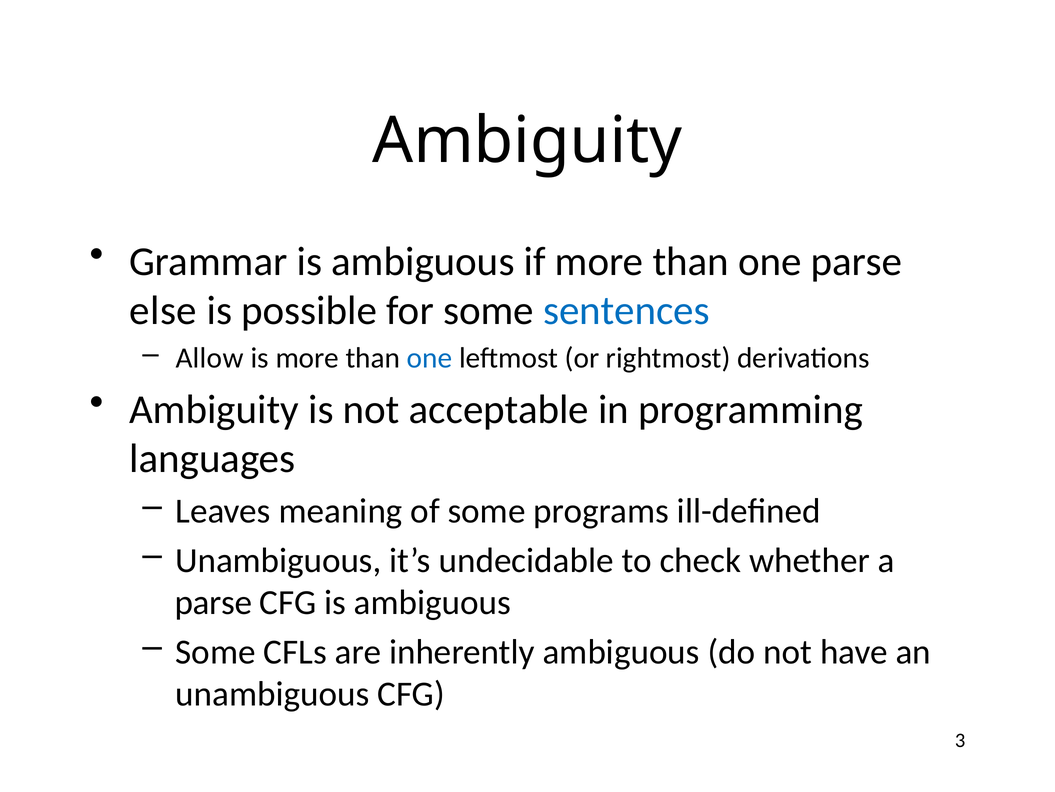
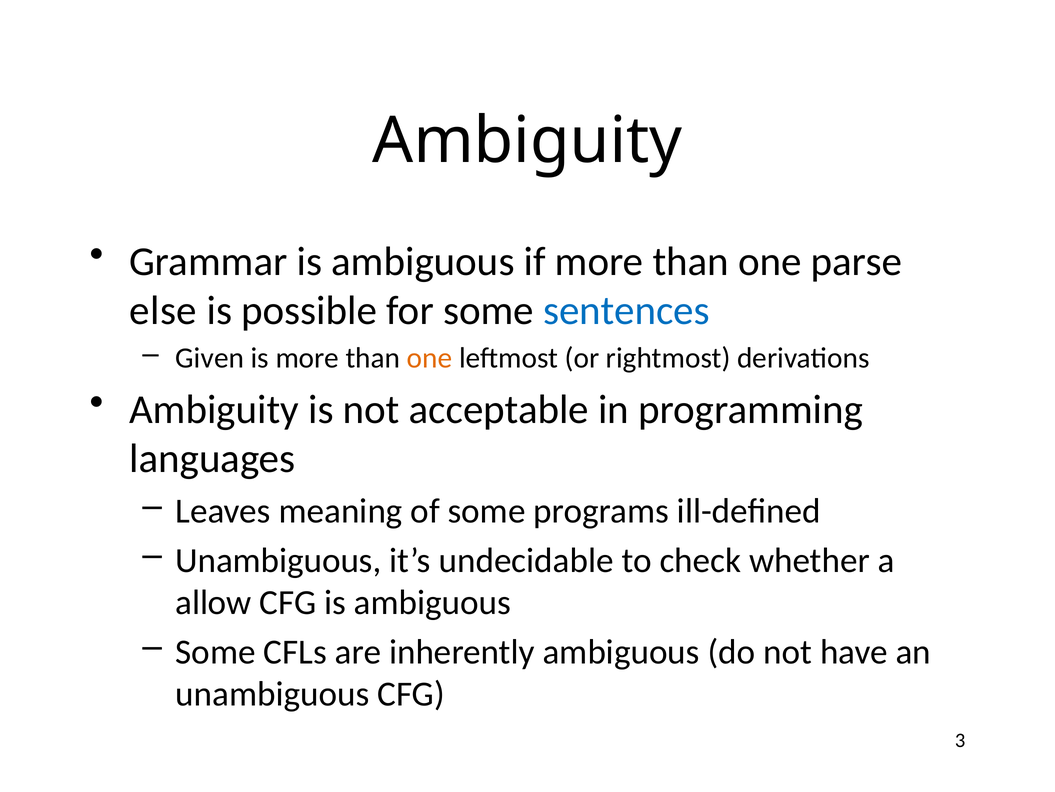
Allow: Allow -> Given (210, 358)
one colour: blue -> orange (430, 358)
parse: parse -> allow (213, 602)
